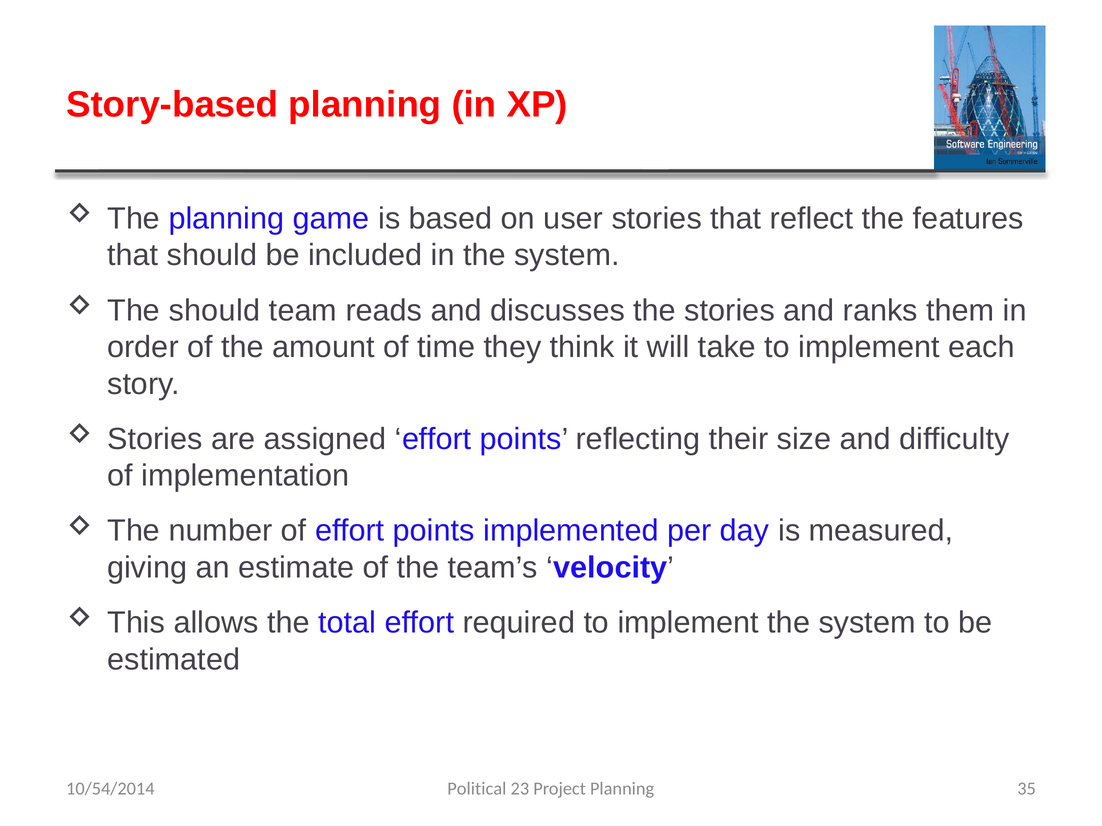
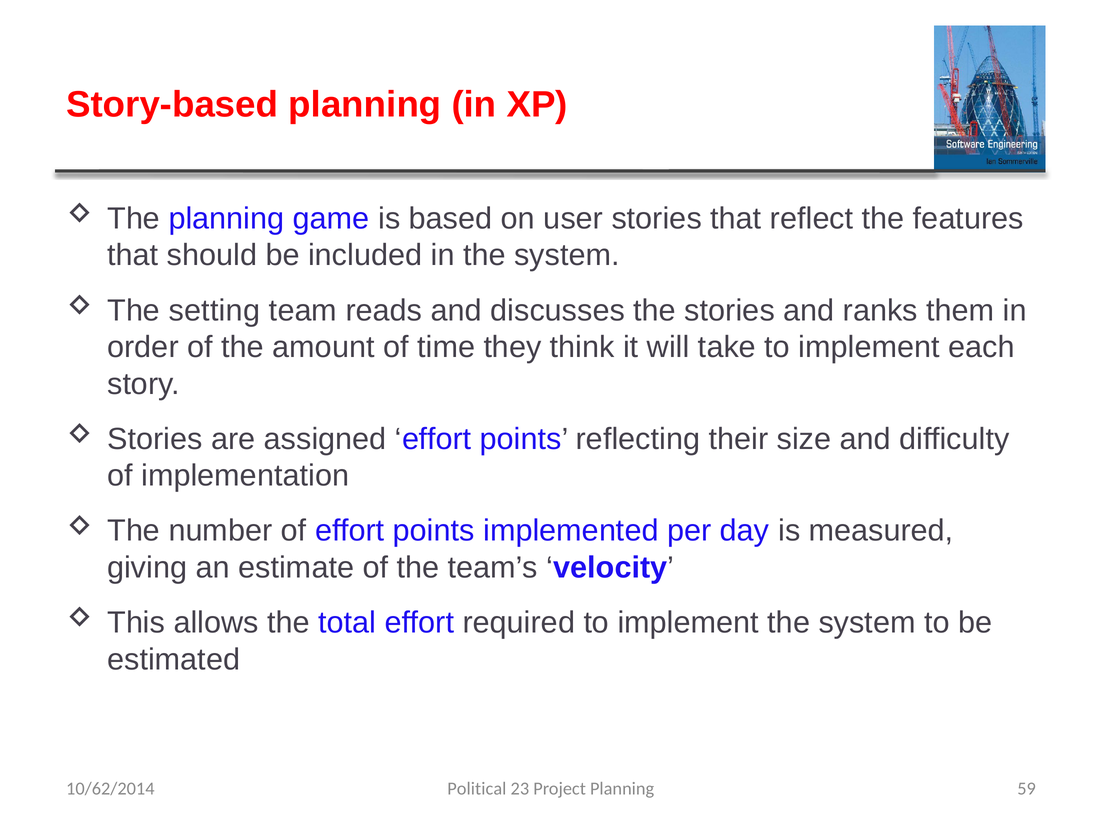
The should: should -> setting (214, 311)
35: 35 -> 59 (1027, 789)
10/54/2014: 10/54/2014 -> 10/62/2014 (110, 789)
